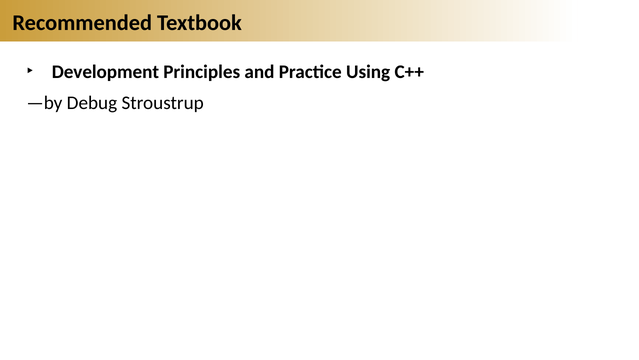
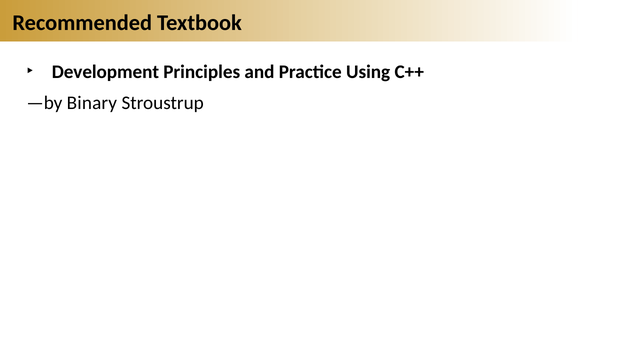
Debug: Debug -> Binary (92, 103)
